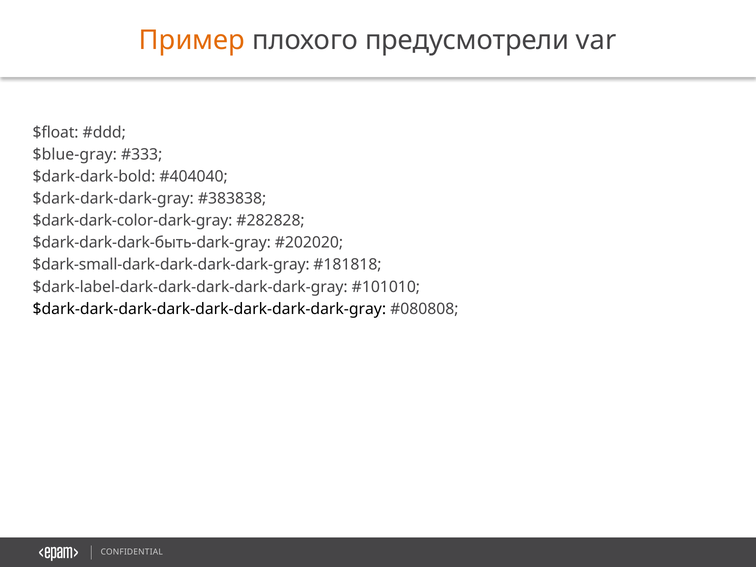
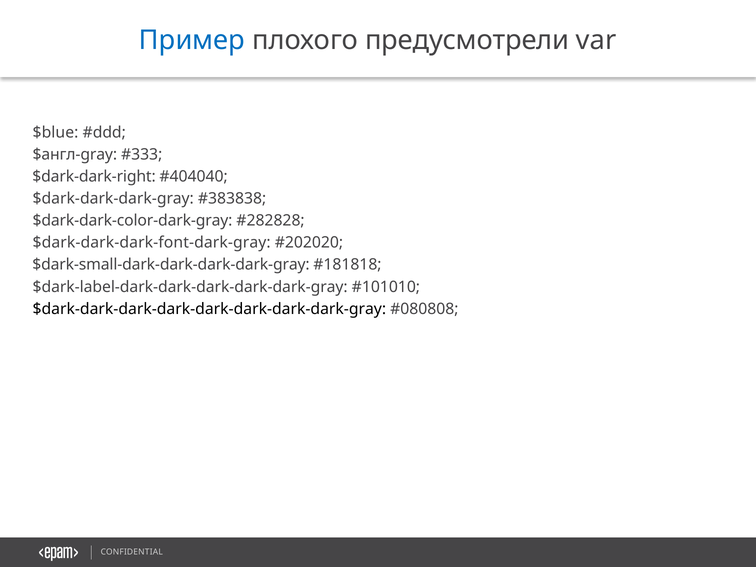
Пример colour: orange -> blue (192, 40)
$float: $float -> $blue (55, 132)
$blue-gray: $blue-gray -> $англ-gray (75, 154)
$dark-dark-bold: $dark-dark-bold -> $dark-dark-right (94, 177)
$dark-dark-dark-быть-dark-gray: $dark-dark-dark-быть-dark-gray -> $dark-dark-dark-font-dark-gray (152, 243)
